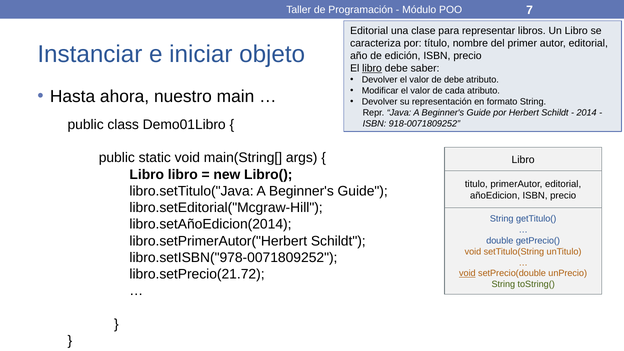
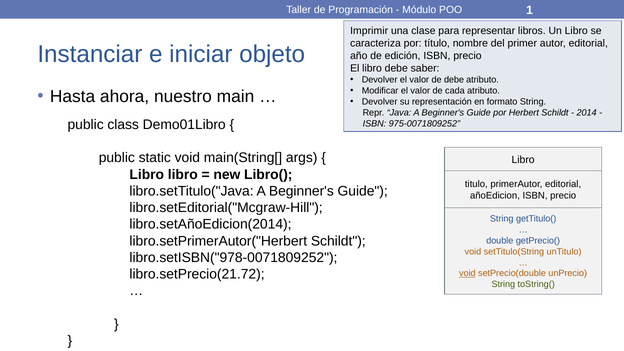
7: 7 -> 1 (530, 10)
Editorial: Editorial -> Imprimir (369, 31)
libro underline: present -> none (372, 68)
918-0071809252: 918-0071809252 -> 975-0071809252 (424, 124)
